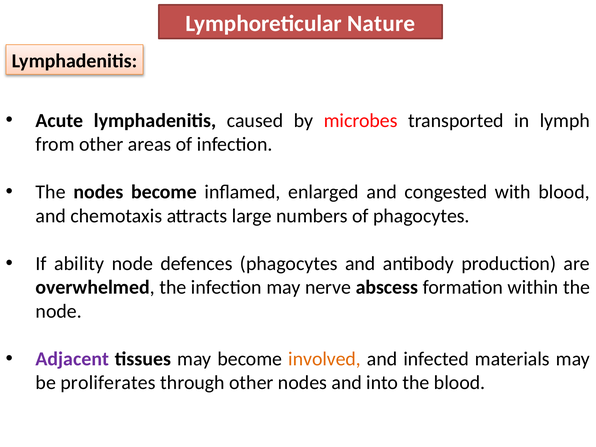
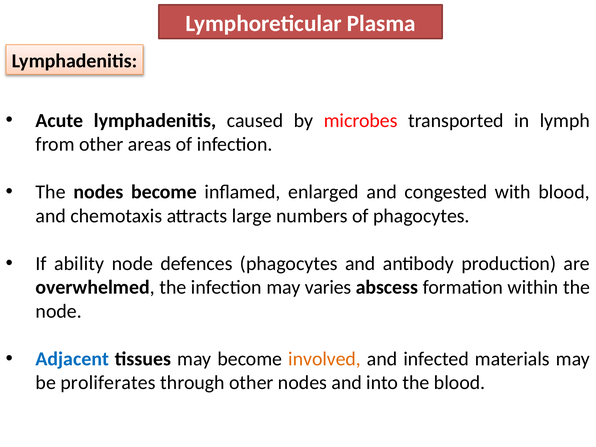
Nature: Nature -> Plasma (381, 23)
nerve: nerve -> varies (328, 287)
Adjacent colour: purple -> blue (72, 359)
